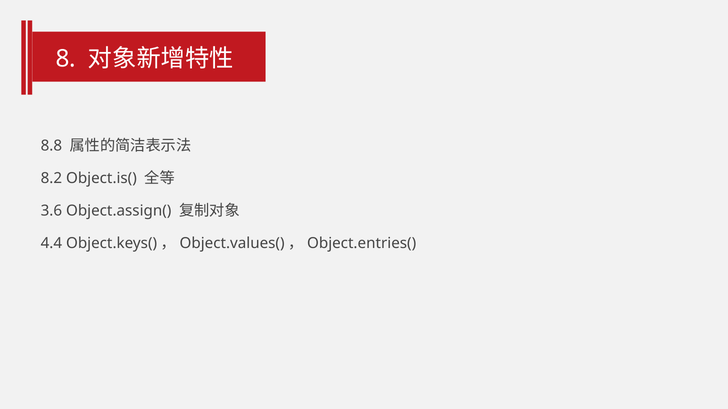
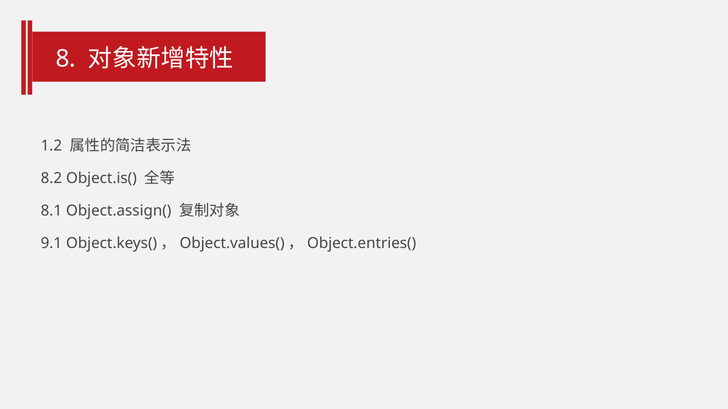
8.8: 8.8 -> 1.2 (51, 146)
3.6: 3.6 -> 8.1 (51, 211)
4.4: 4.4 -> 9.1 (51, 244)
